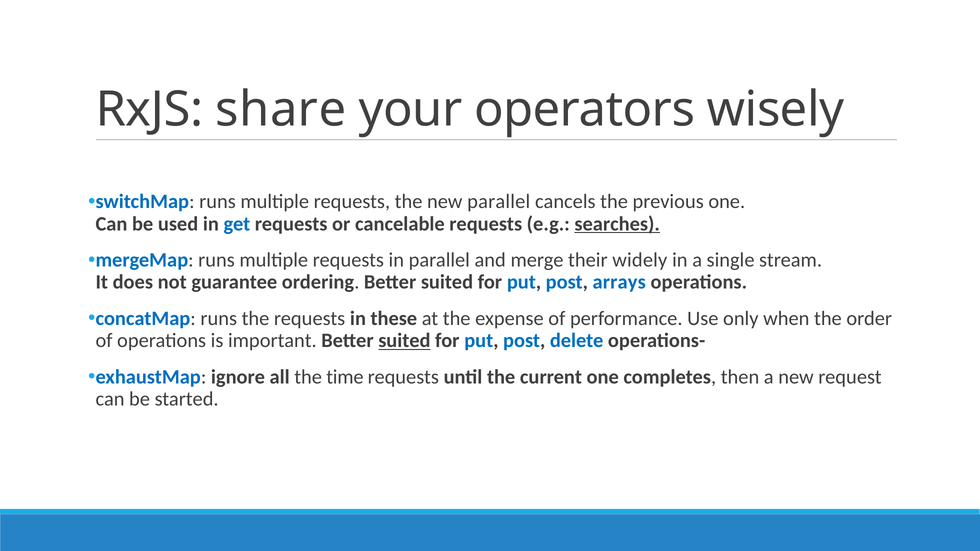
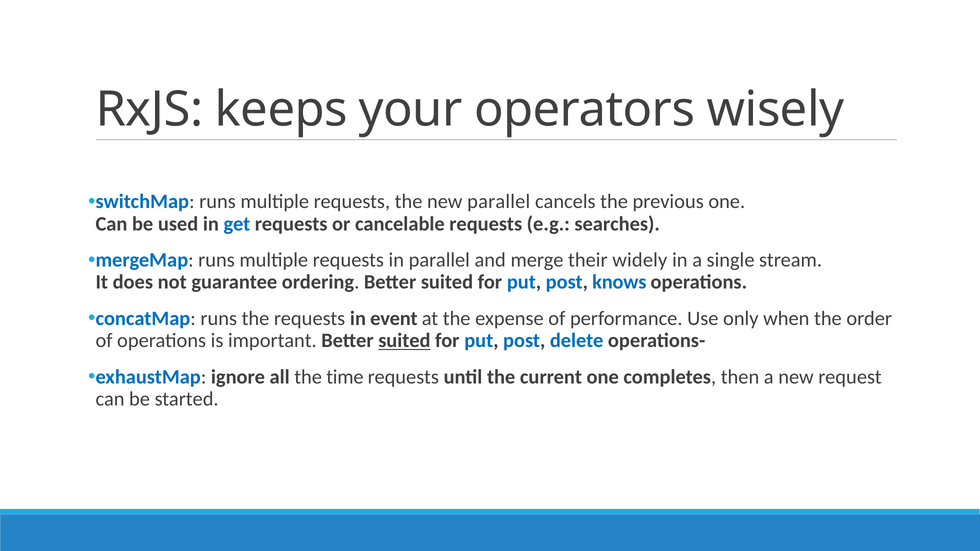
share: share -> keeps (281, 110)
searches underline: present -> none (617, 224)
arrays: arrays -> knows (619, 282)
these: these -> event (394, 319)
